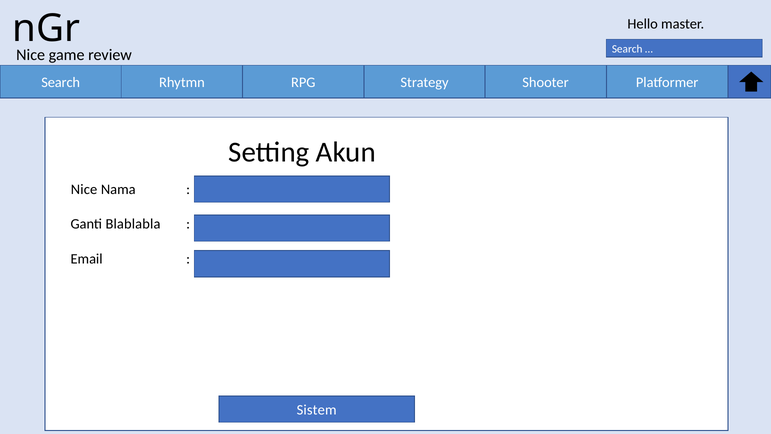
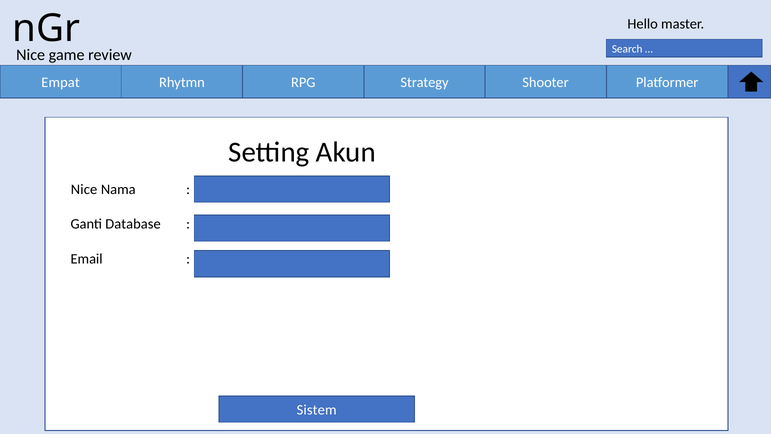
Search: Search -> Empat (61, 83)
Blablabla: Blablabla -> Database (133, 224)
